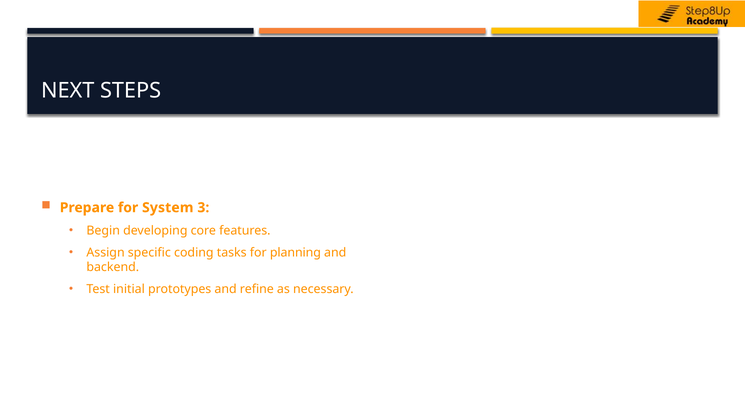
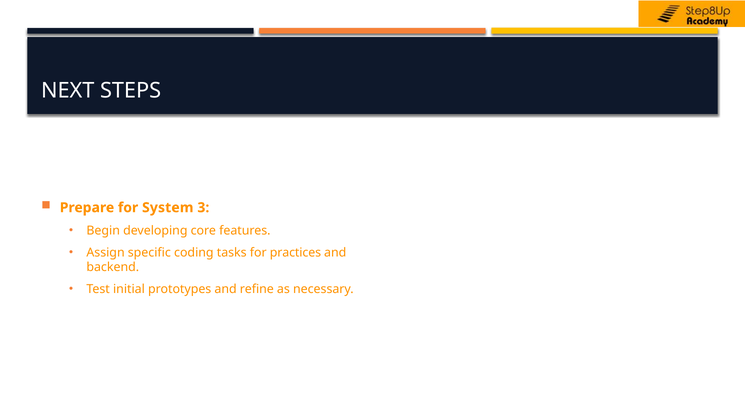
planning: planning -> practices (295, 253)
